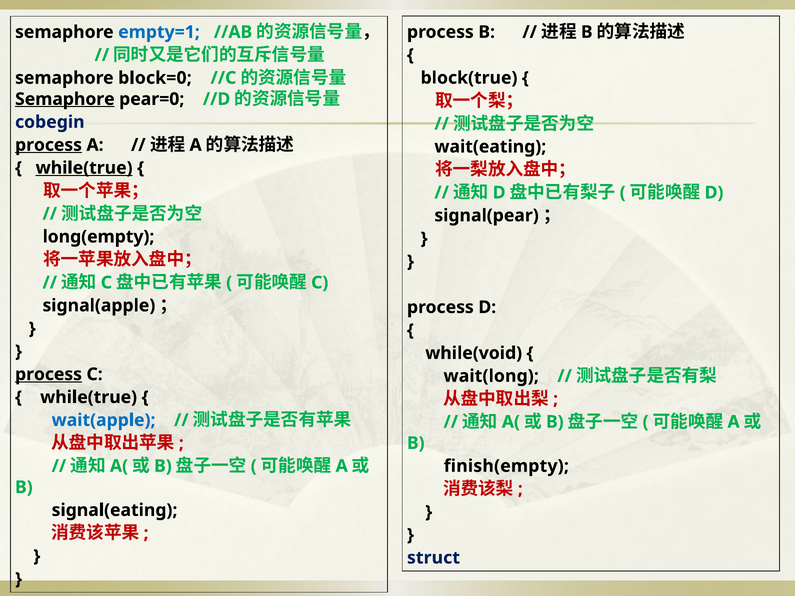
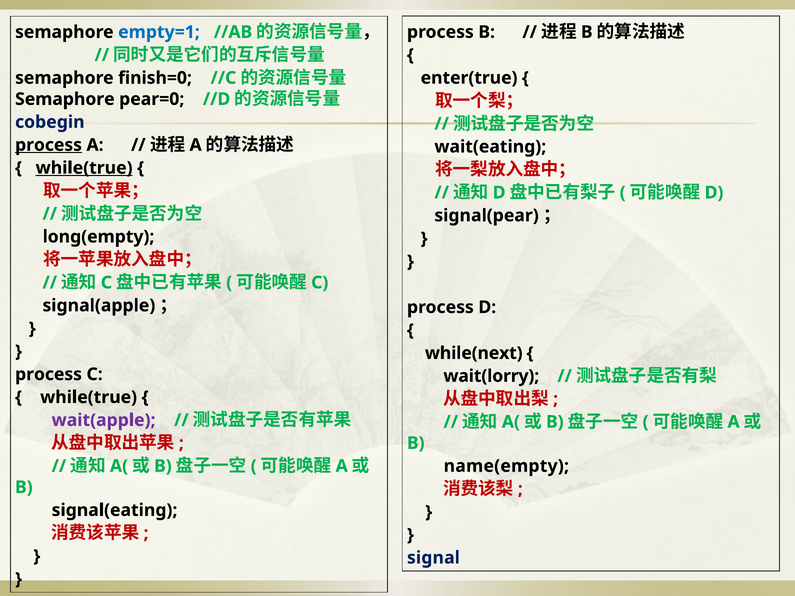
block=0: block=0 -> finish=0 (155, 78)
block(true: block(true -> enter(true (469, 78)
Semaphore underline: present -> none (65, 99)
while(void: while(void -> while(next (474, 353)
process underline: present -> none (49, 374)
wait(long: wait(long -> wait(lorry (491, 376)
wait(apple colour: blue -> purple (104, 420)
finish(empty: finish(empty -> name(empty (506, 466)
struct: struct -> signal (433, 558)
